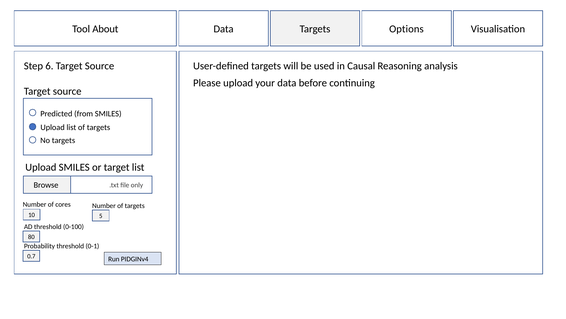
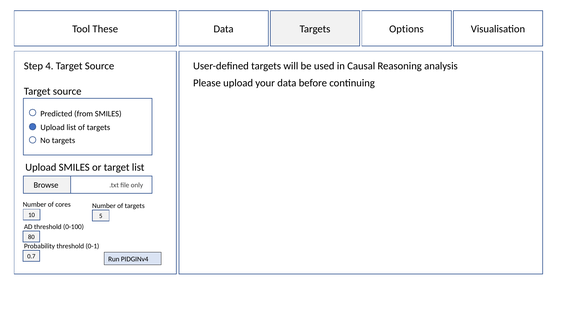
About: About -> These (105, 29)
6: 6 -> 4 (49, 66)
